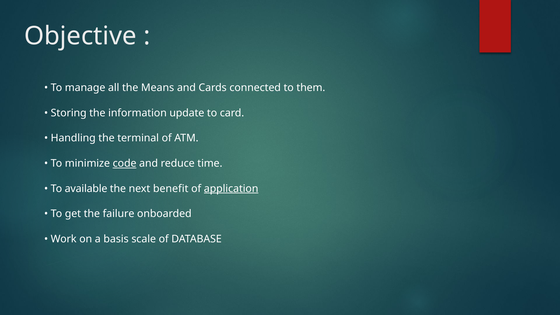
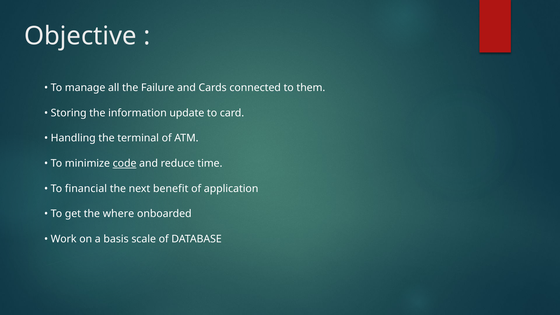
Means: Means -> Failure (158, 88)
available: available -> financial (86, 189)
application underline: present -> none (231, 189)
failure: failure -> where (118, 214)
